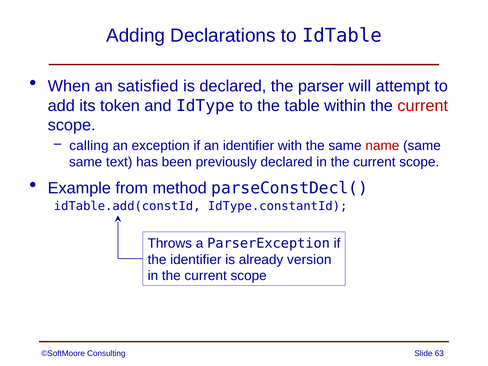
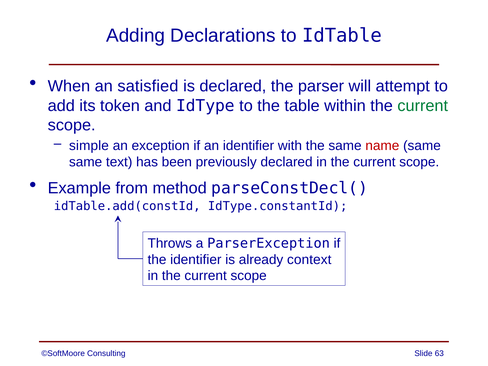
current colour: red -> green (423, 106)
calling: calling -> simple (89, 146)
version: version -> context (309, 260)
